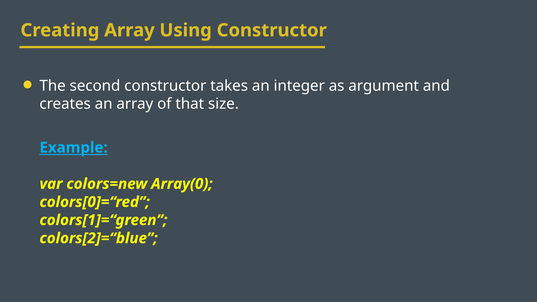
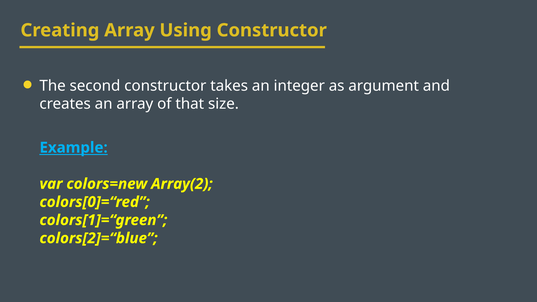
Array(0: Array(0 -> Array(2 (182, 184)
